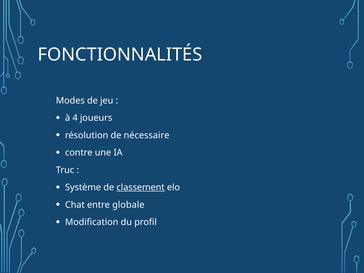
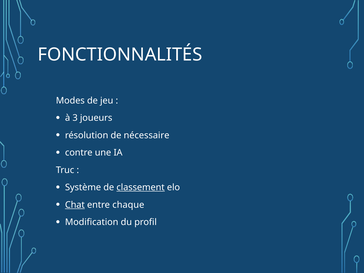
4: 4 -> 3 (75, 118)
Chat underline: none -> present (75, 205)
globale: globale -> chaque (128, 205)
